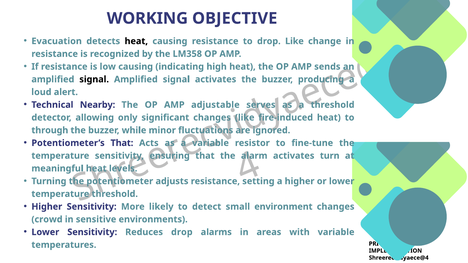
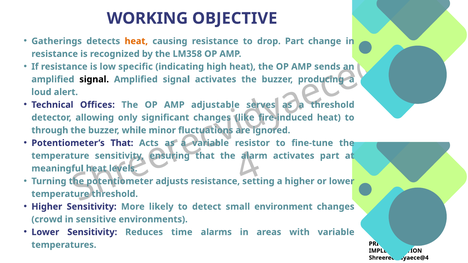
Evacuation: Evacuation -> Gatherings (57, 41)
heat colour: black -> orange (136, 41)
drop Like: Like -> Part (294, 41)
low causing: causing -> specific (136, 67)
Nearby: Nearby -> Offices (97, 105)
activates turn: turn -> part (330, 156)
Reduces drop: drop -> time (182, 232)
